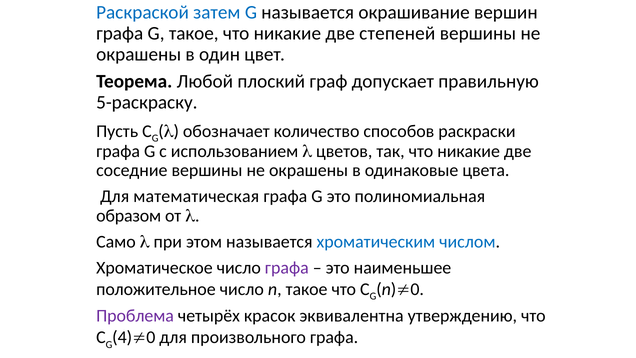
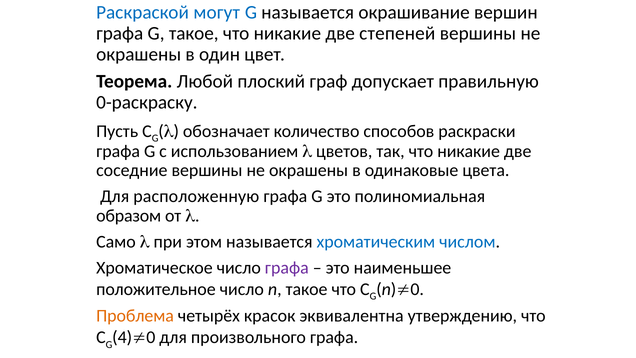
затем: затем -> могут (217, 13)
5-раскраску: 5-раскраску -> 0-раскраску (147, 102)
математическая: математическая -> расположенную (196, 196)
Проблема colour: purple -> orange (135, 316)
